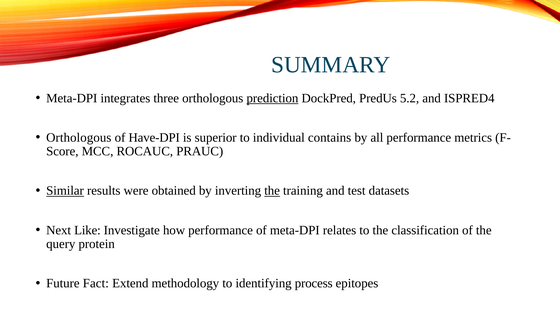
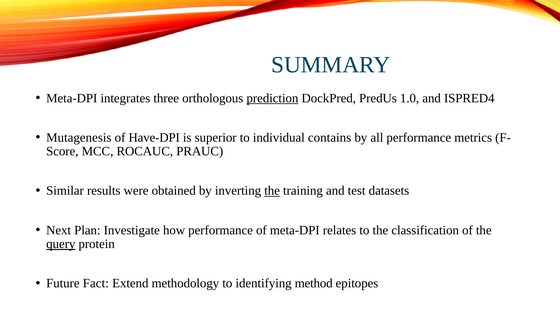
5.2: 5.2 -> 1.0 (410, 98)
Orthologous: Orthologous -> Mutagenesis (79, 138)
Similar underline: present -> none (65, 191)
Like: Like -> Plan (87, 230)
query underline: none -> present (61, 244)
process: process -> method (314, 283)
